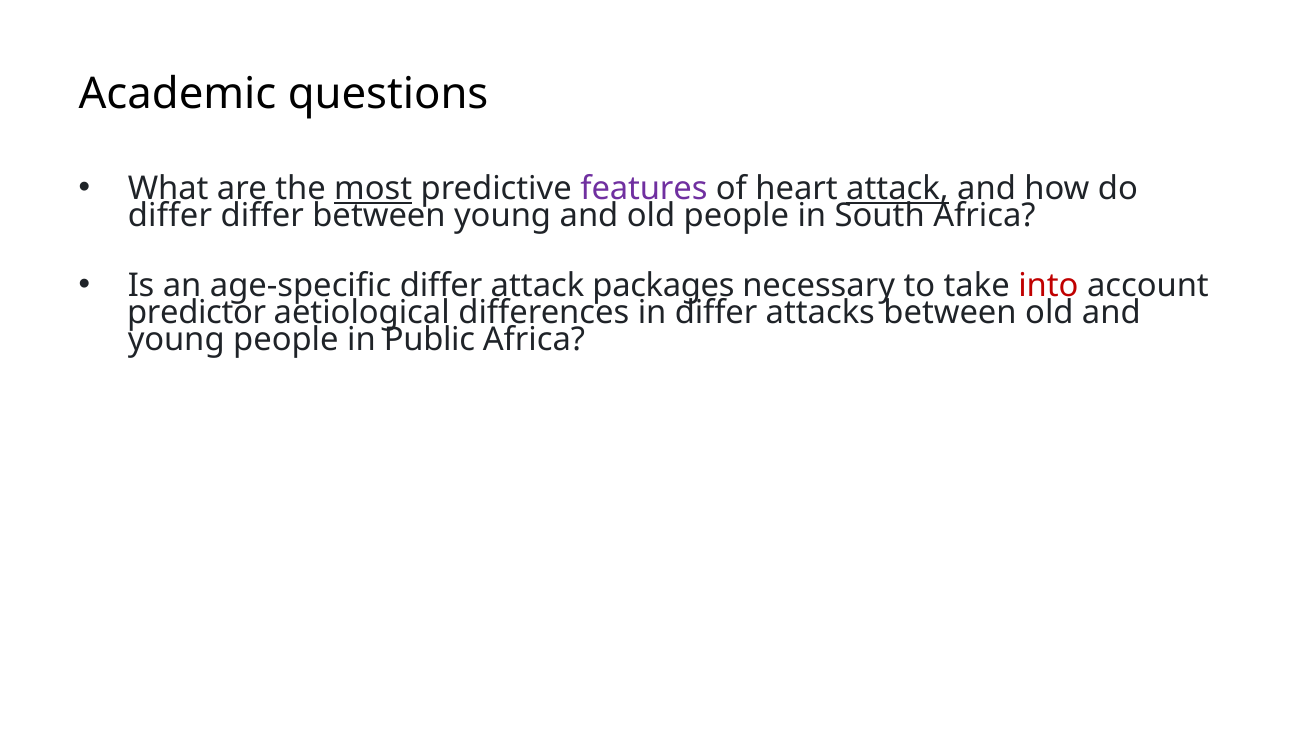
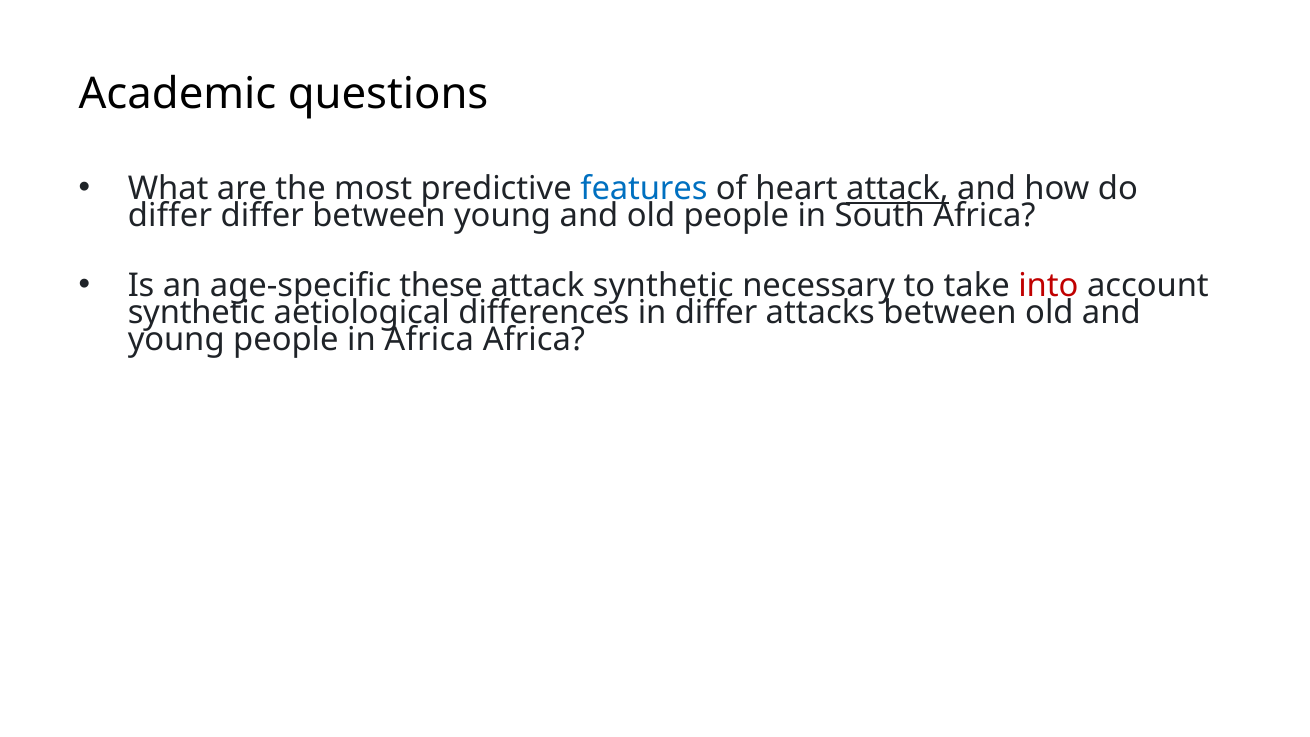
most underline: present -> none (373, 188)
features colour: purple -> blue (644, 188)
age-specific differ: differ -> these (441, 286)
attack packages: packages -> synthetic (663, 286)
predictor: predictor -> synthetic (197, 313)
in Public: Public -> Africa (429, 340)
